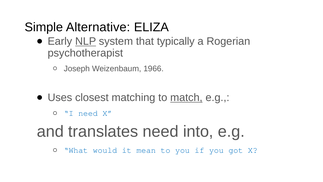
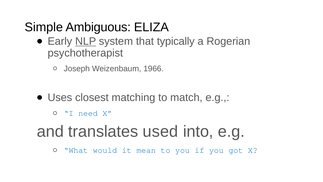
Alternative: Alternative -> Ambiguous (98, 27)
match underline: present -> none (186, 97)
translates need: need -> used (160, 131)
